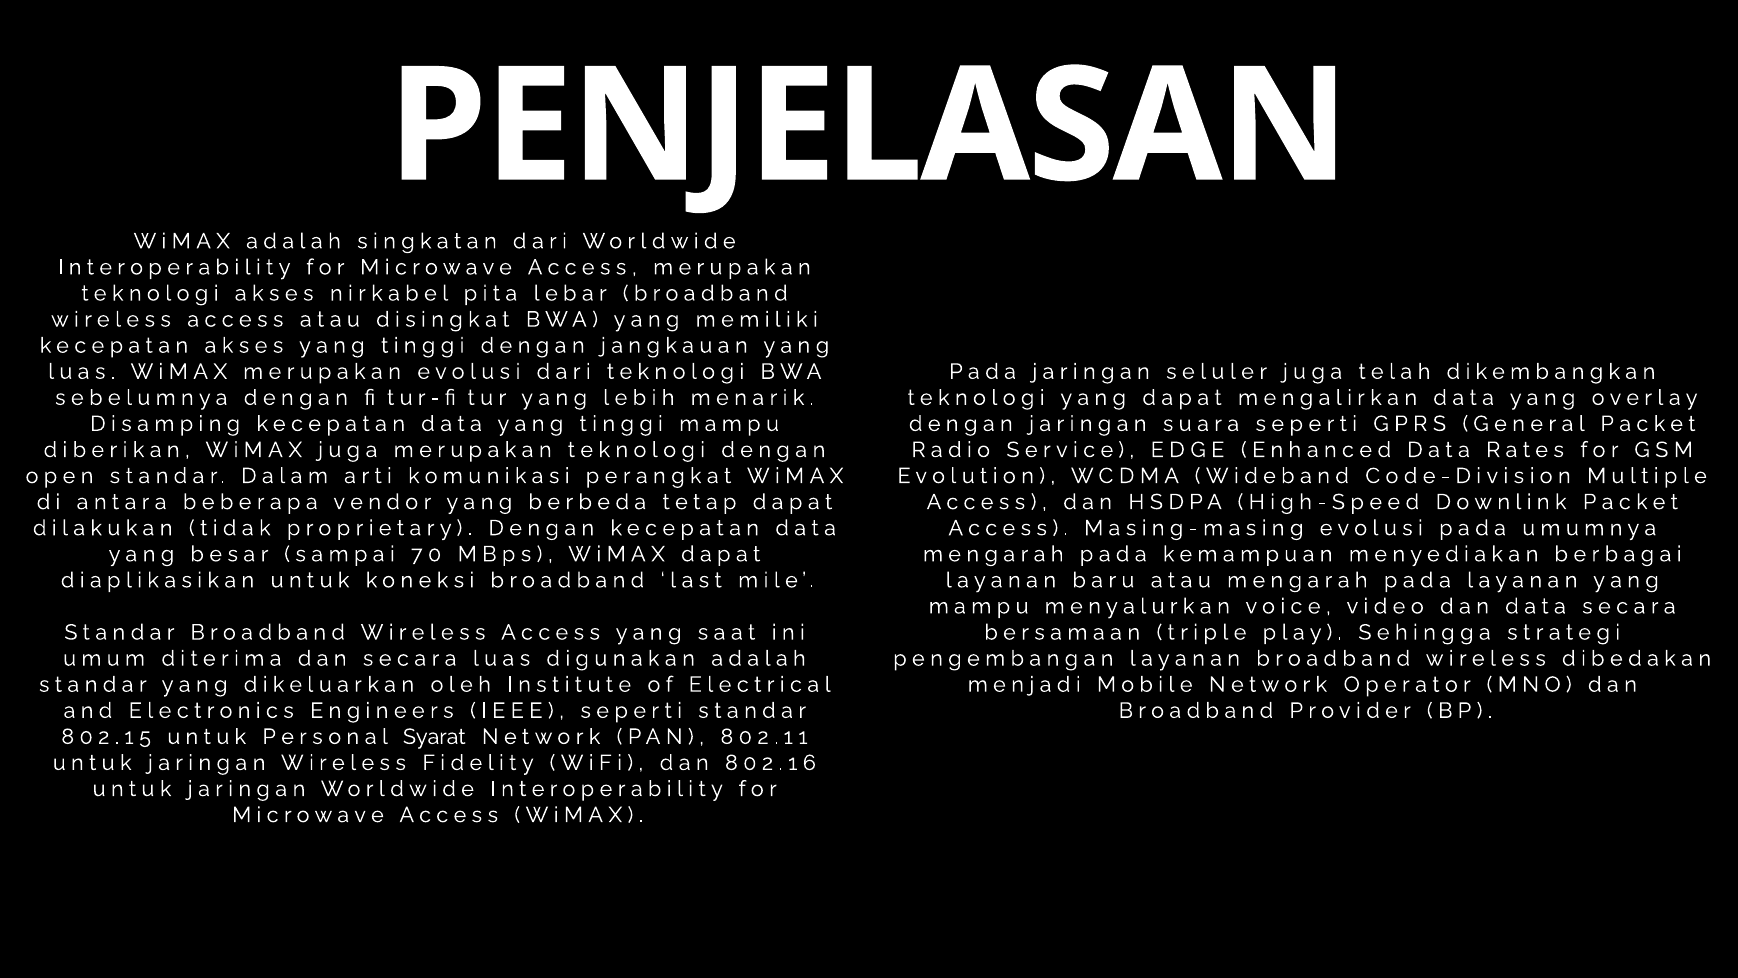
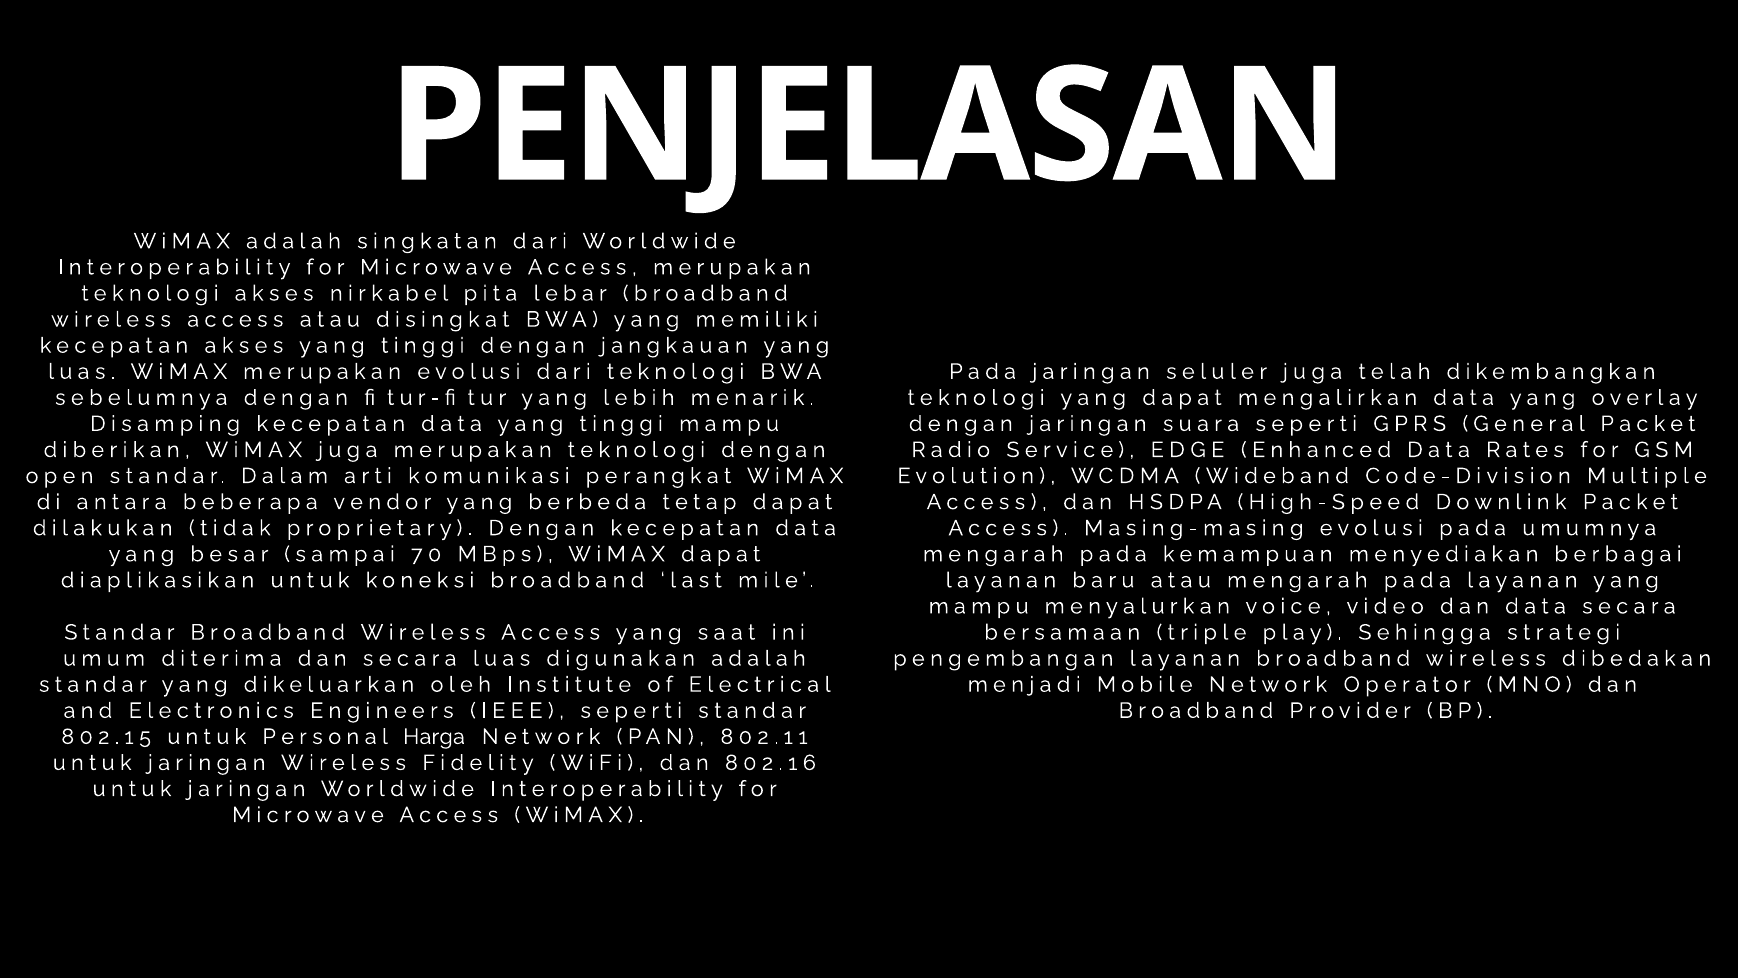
Syarat: Syarat -> Harga (434, 736)
